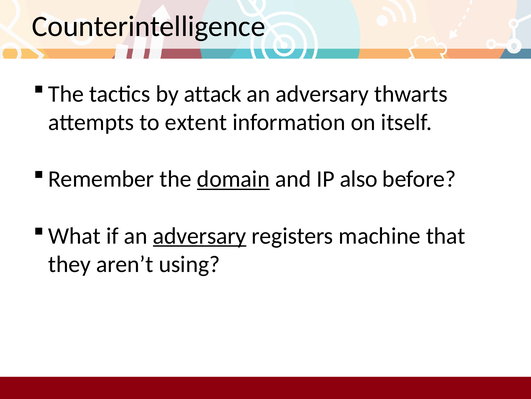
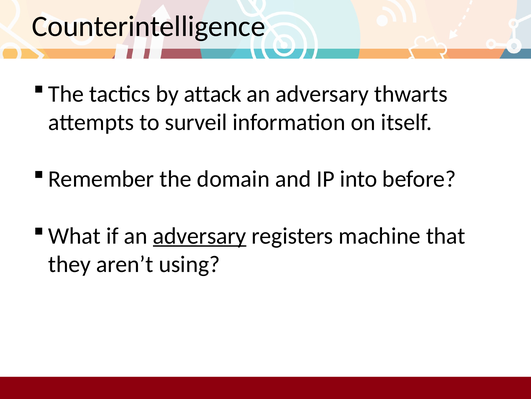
extent: extent -> surveil (196, 122)
domain underline: present -> none (233, 179)
also: also -> into (359, 179)
